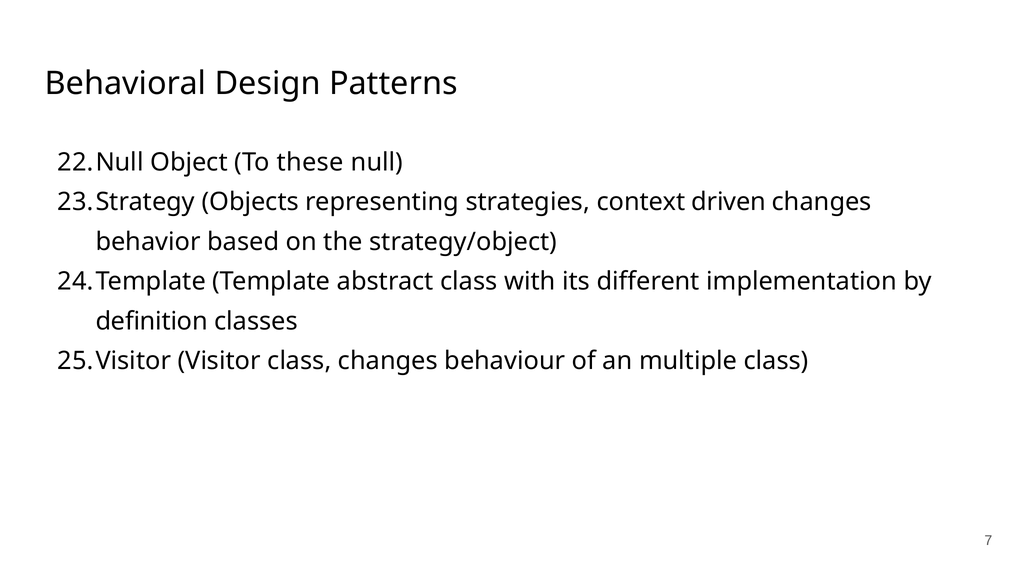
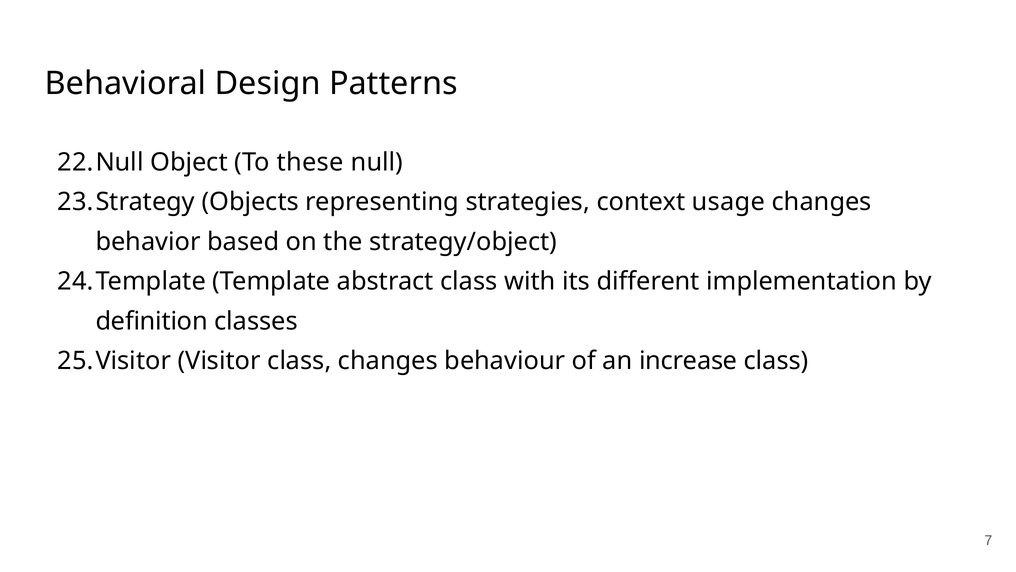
driven: driven -> usage (728, 202)
multiple: multiple -> increase (688, 361)
